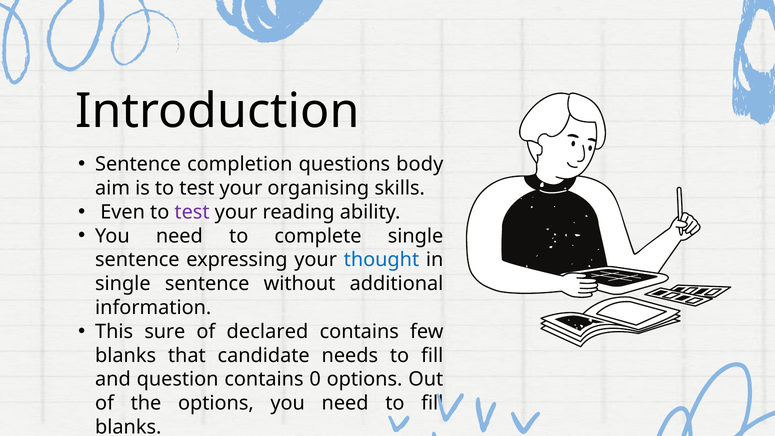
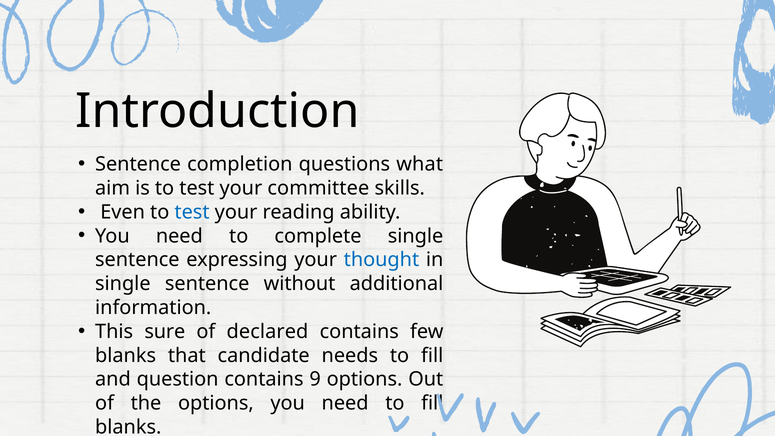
body: body -> what (420, 164)
organising: organising -> committee (318, 188)
test colour: purple -> blue (192, 212)
0: 0 -> 9 (315, 379)
